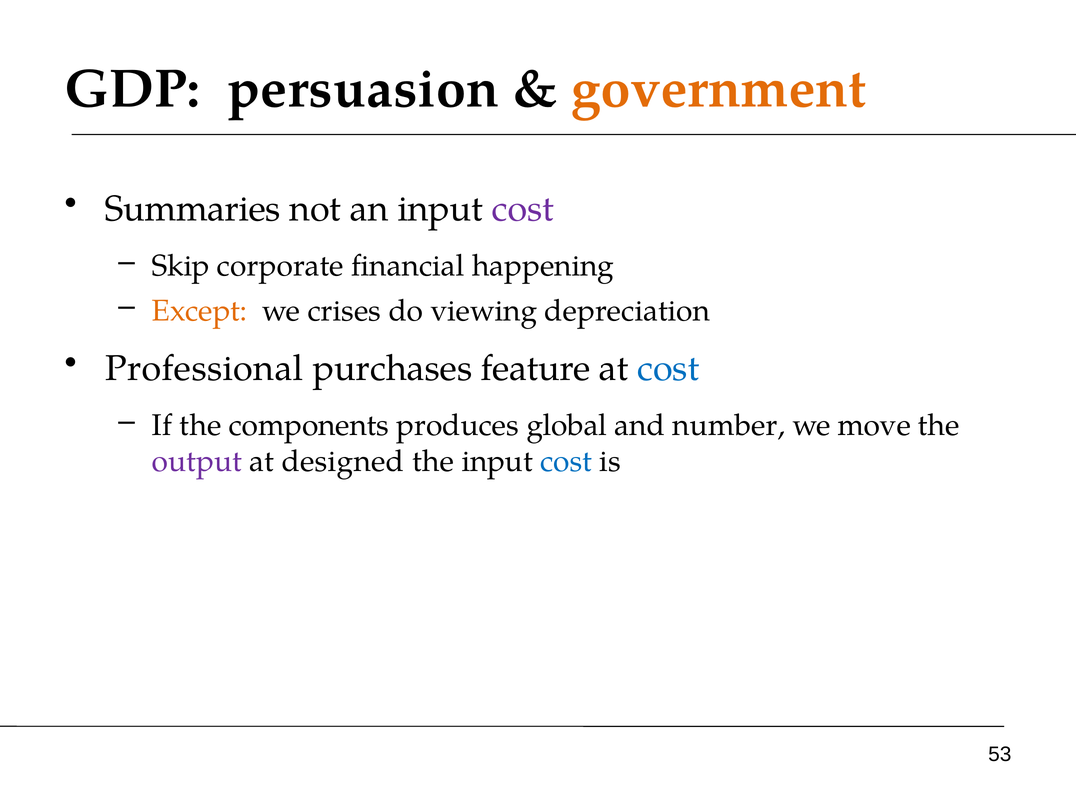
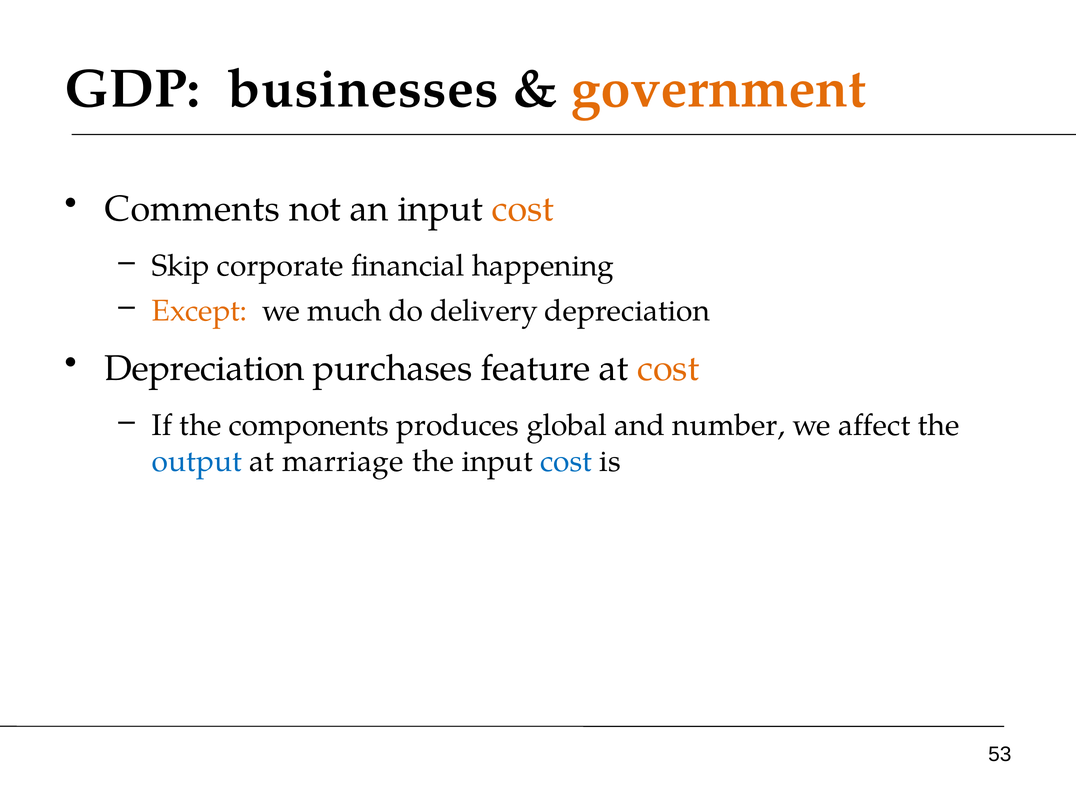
persuasion: persuasion -> businesses (363, 89)
Summaries: Summaries -> Comments (193, 209)
cost colour: purple -> orange (523, 209)
crises: crises -> much (345, 311)
viewing: viewing -> delivery (484, 311)
Professional: Professional -> Depreciation (205, 369)
cost colour: blue -> orange (668, 369)
move: move -> affect (874, 426)
output colour: purple -> blue (197, 461)
designed: designed -> marriage (343, 461)
